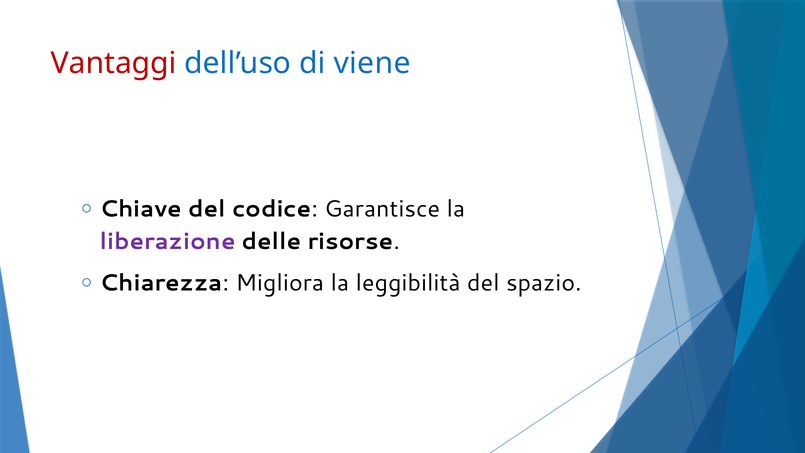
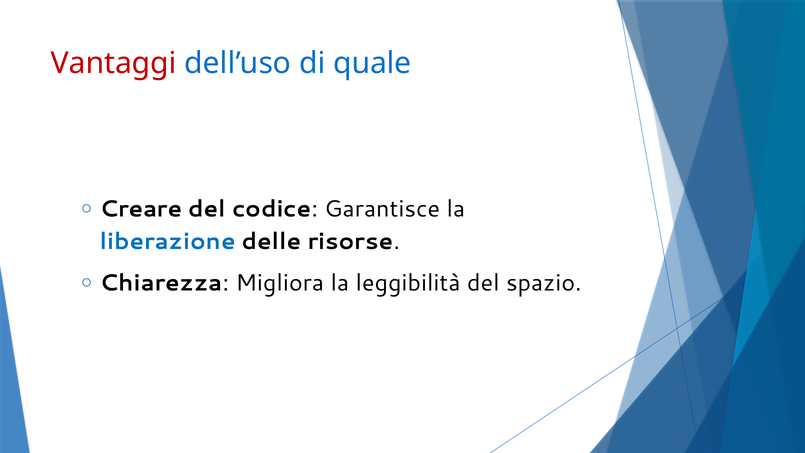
viene: viene -> quale (372, 63)
Chiave: Chiave -> Creare (141, 209)
liberazione colour: purple -> blue (168, 242)
